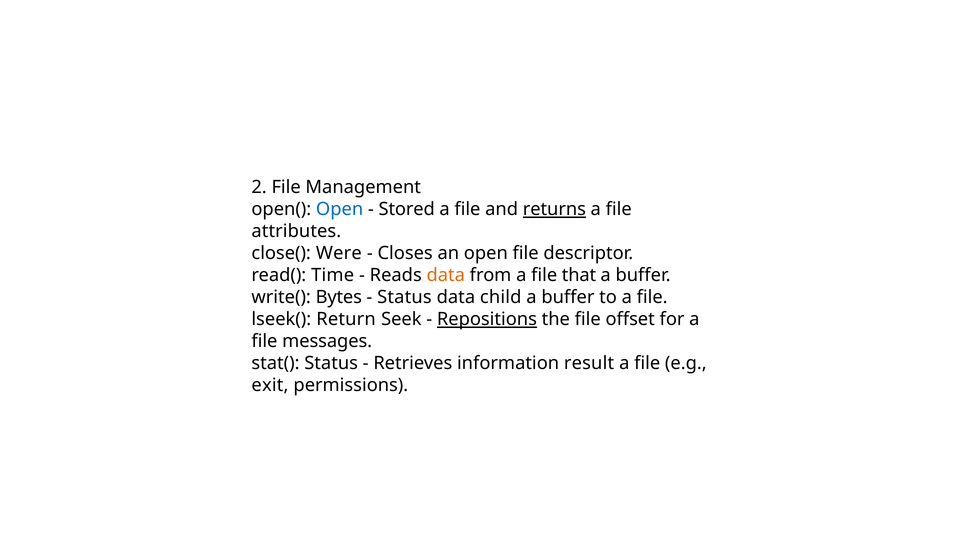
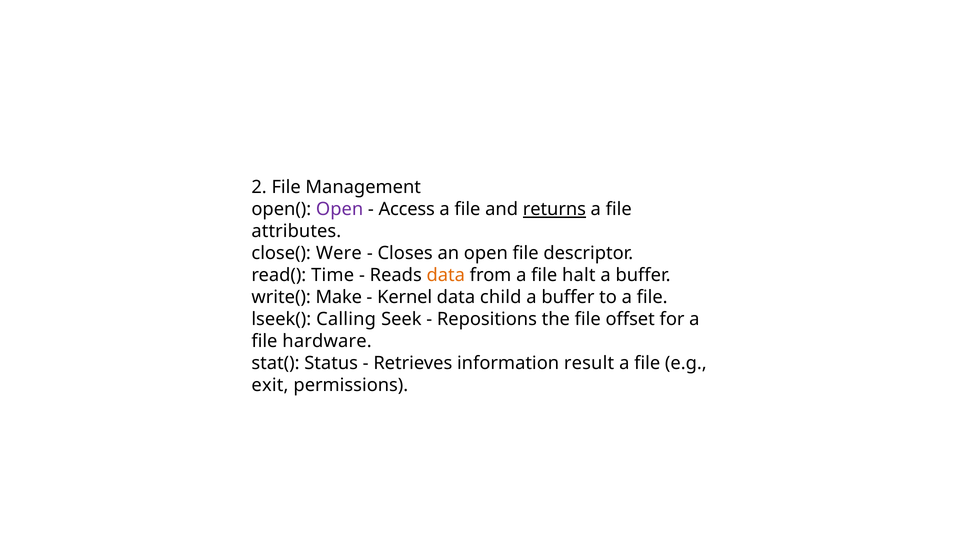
Open colour: blue -> purple (340, 209)
Stored: Stored -> Access (407, 209)
that: that -> halt (579, 275)
Bytes: Bytes -> Make (339, 297)
Status: Status -> Kernel (405, 297)
Return: Return -> Calling (346, 319)
Repositions underline: present -> none (487, 319)
messages: messages -> hardware (327, 341)
